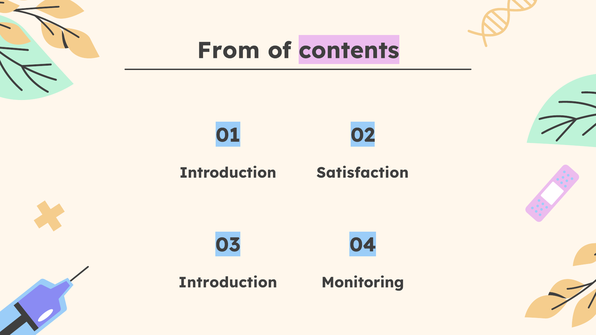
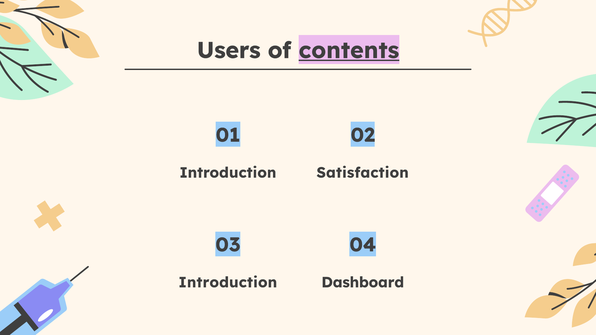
From: From -> Users (229, 50)
contents underline: none -> present (349, 50)
Monitoring: Monitoring -> Dashboard (363, 283)
